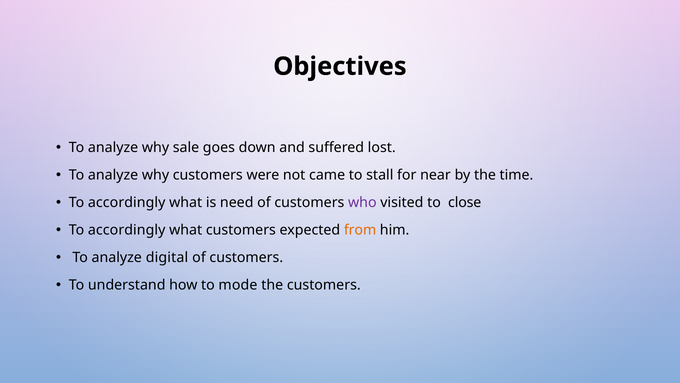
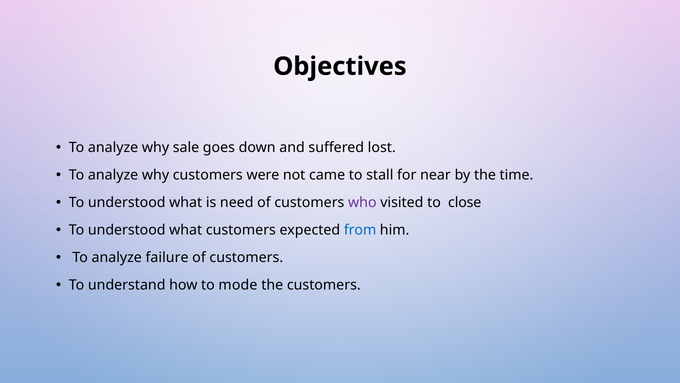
accordingly: accordingly -> understood (127, 202)
accordingly: accordingly -> understood (127, 230)
from colour: orange -> blue (360, 230)
digital: digital -> failure (167, 257)
